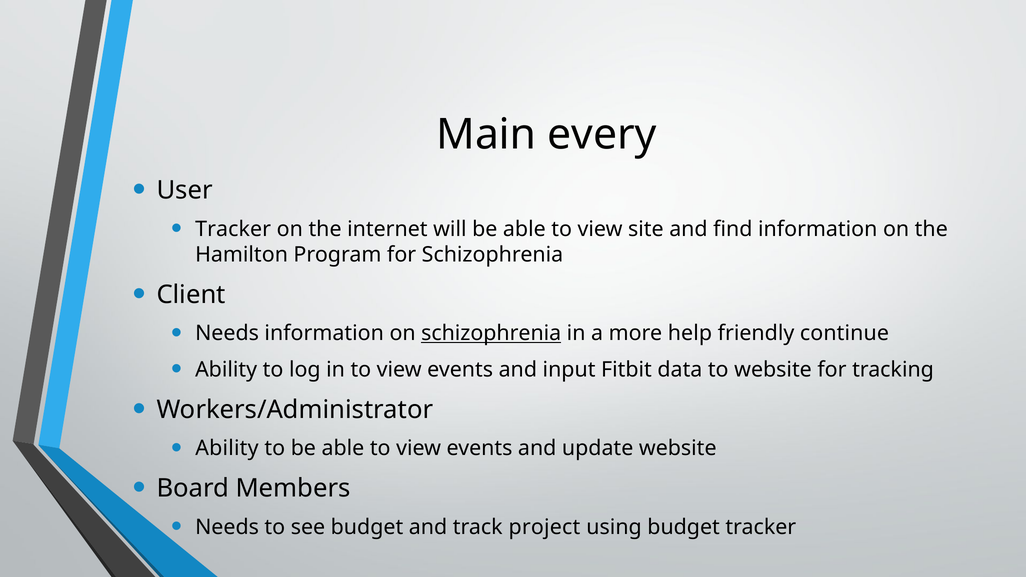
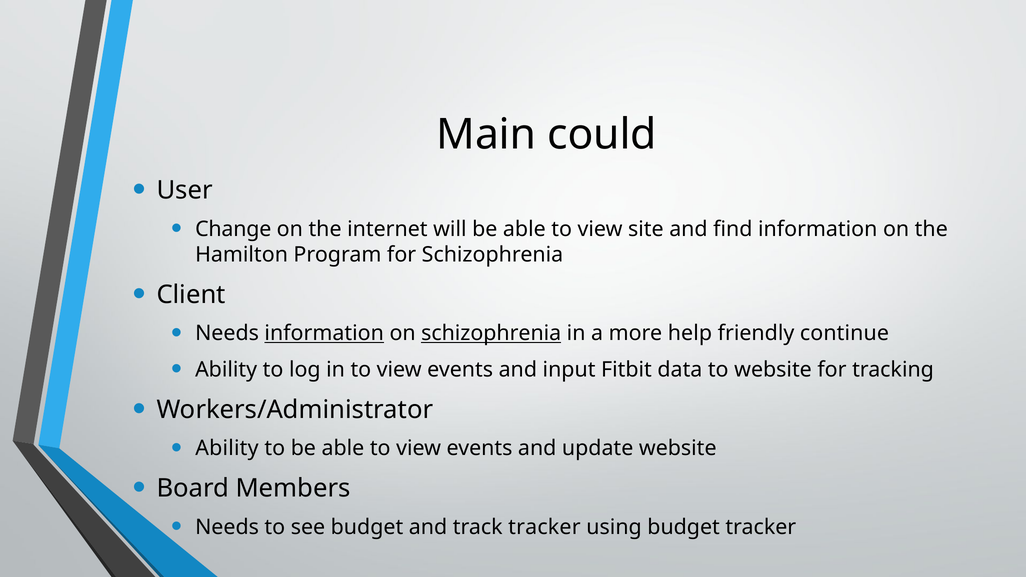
every: every -> could (602, 134)
Tracker: Tracker -> Change (233, 229)
information underline: none -> present (324, 333)
track project: project -> tracker (544, 527)
